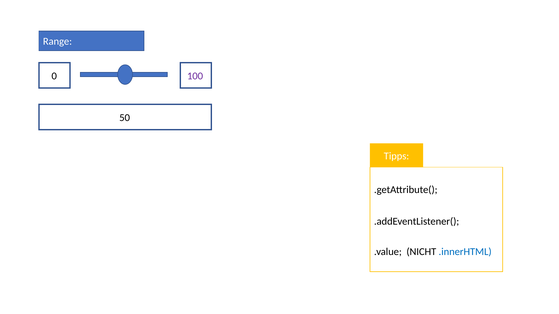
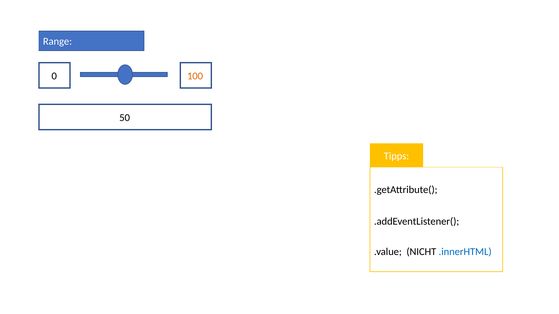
100 colour: purple -> orange (195, 76)
